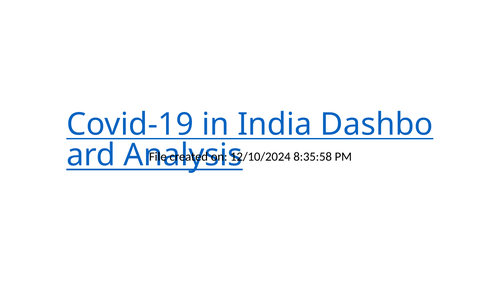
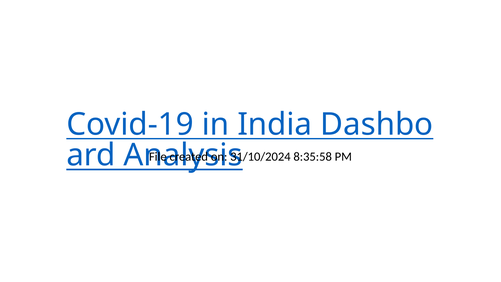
12/10/2024: 12/10/2024 -> 31/10/2024 (260, 157)
